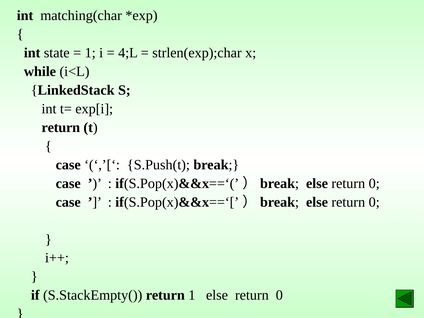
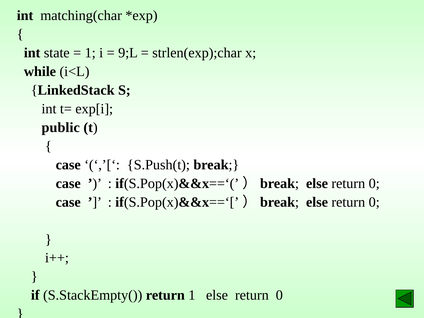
4;L: 4;L -> 9;L (128, 53)
return: return -> public (61, 127)
